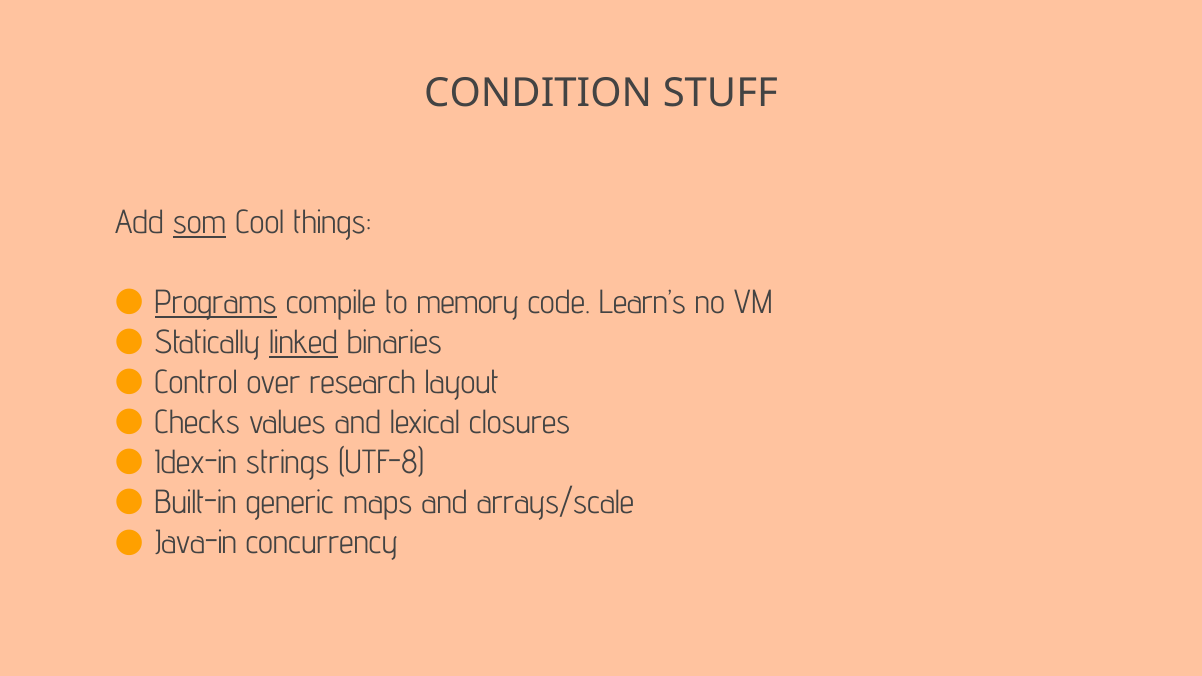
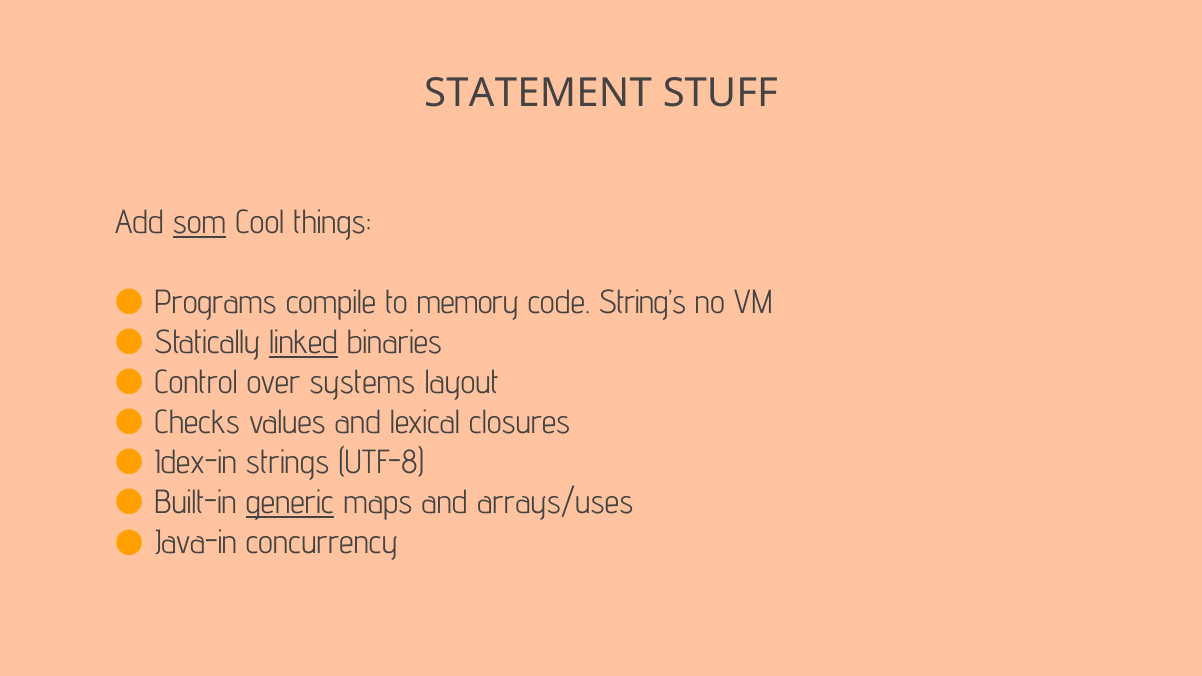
CONDITION: CONDITION -> STATEMENT (538, 93)
Programs underline: present -> none (216, 303)
Learn’s: Learn’s -> String’s (643, 303)
research: research -> systems (362, 383)
generic underline: none -> present (290, 503)
arrays/scale: arrays/scale -> arrays/uses (555, 503)
